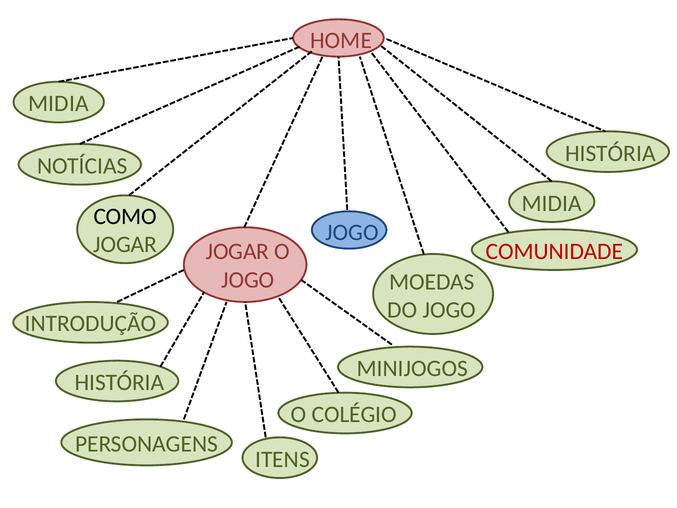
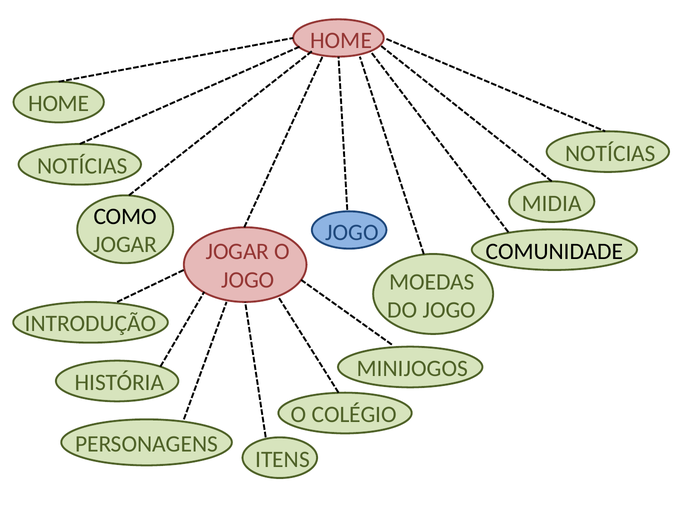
MIDIA: MIDIA -> HOME (59, 104)
HISTÓRIA: HISTÓRIA -> NOTÍCIAS (610, 153)
COMUNIDADE colour: red -> black (554, 251)
